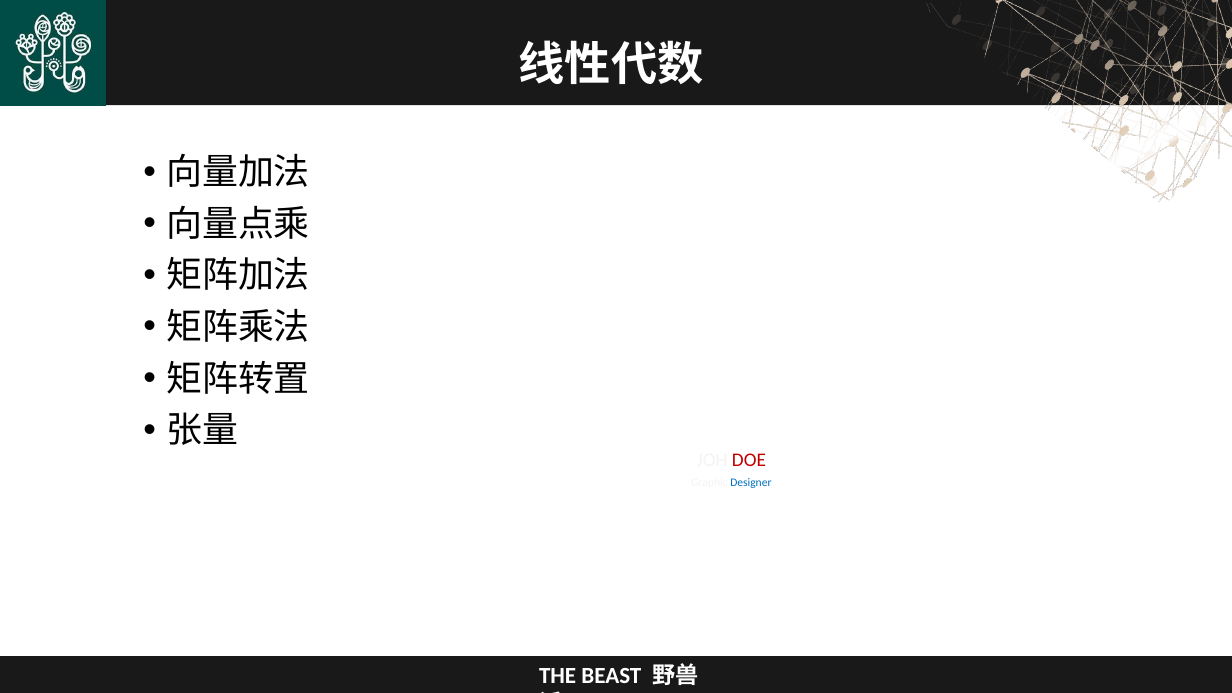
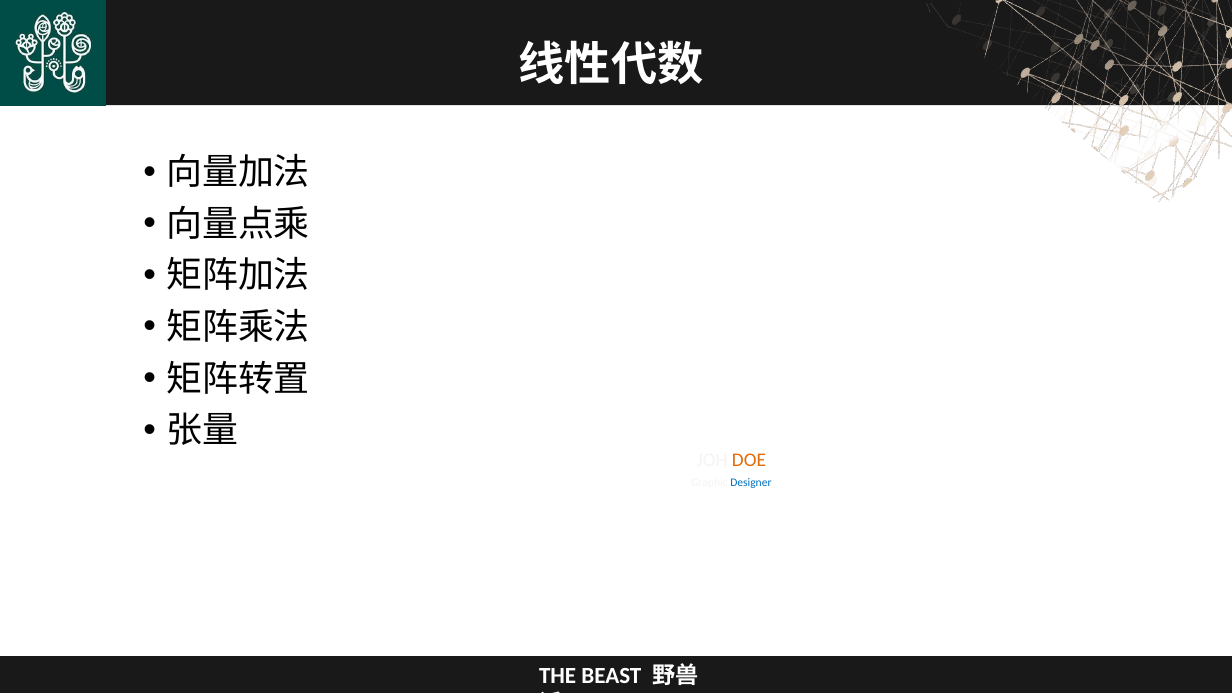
DOE colour: red -> orange (749, 460)
